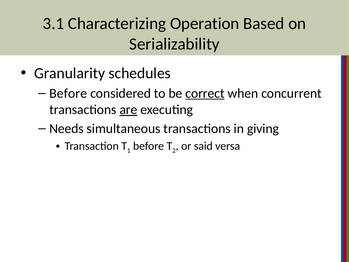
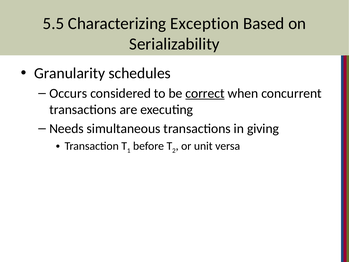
3.1: 3.1 -> 5.5 (53, 24)
Operation: Operation -> Exception (205, 24)
Before: Before -> Occurs (68, 93)
are underline: present -> none (128, 110)
said: said -> unit (203, 146)
